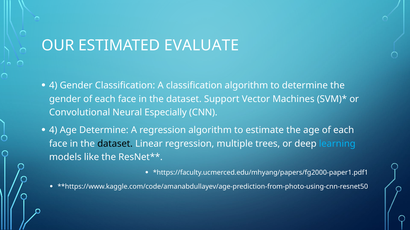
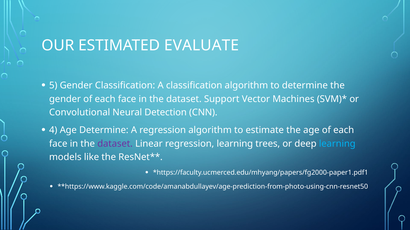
4: 4 -> 5 (53, 86)
Especially: Especially -> Detection (166, 113)
dataset colour: black -> purple (115, 144)
regression multiple: multiple -> learning (235, 144)
